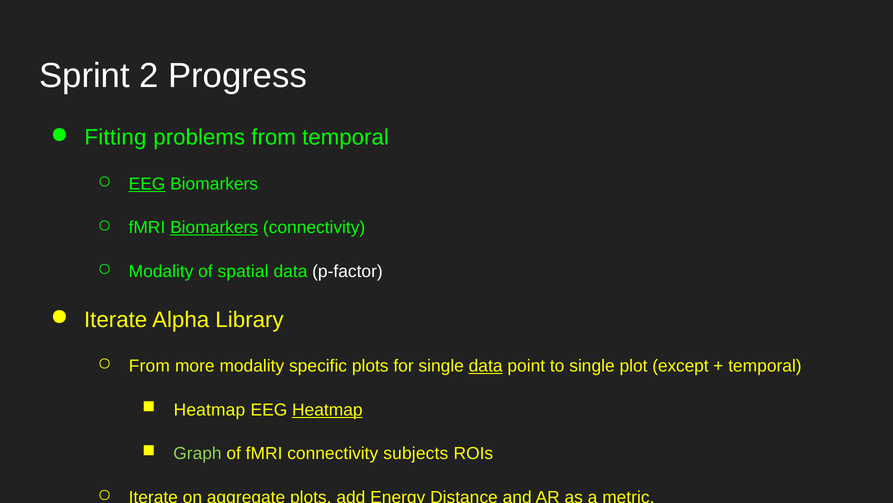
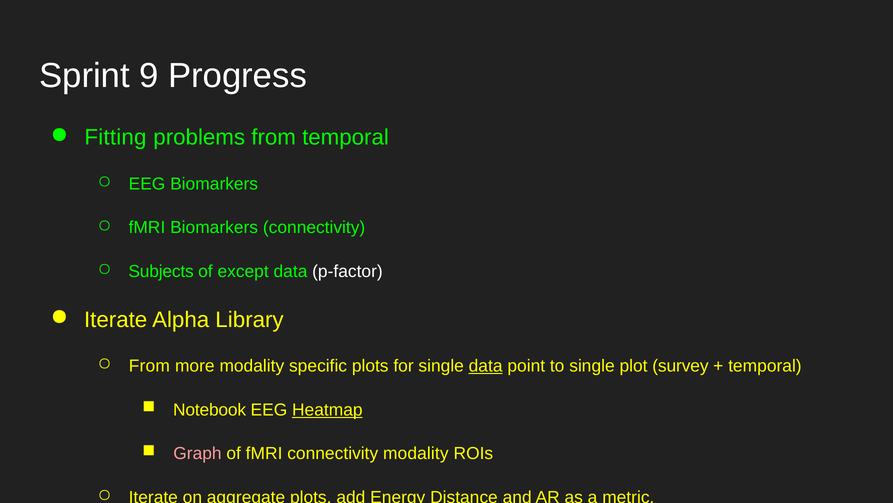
2: 2 -> 9 (149, 76)
EEG underline: present -> none (147, 184)
Biomarkers underline: present -> none (214, 227)
Modality: Modality -> Subjects (161, 271)
of spatial: spatial -> except (243, 271)
plot except: except -> survey (680, 366)
Heatmap: Heatmap -> Notebook (210, 409)
Graph colour: light green -> pink (197, 453)
connectivity subjects: subjects -> modality (416, 453)
